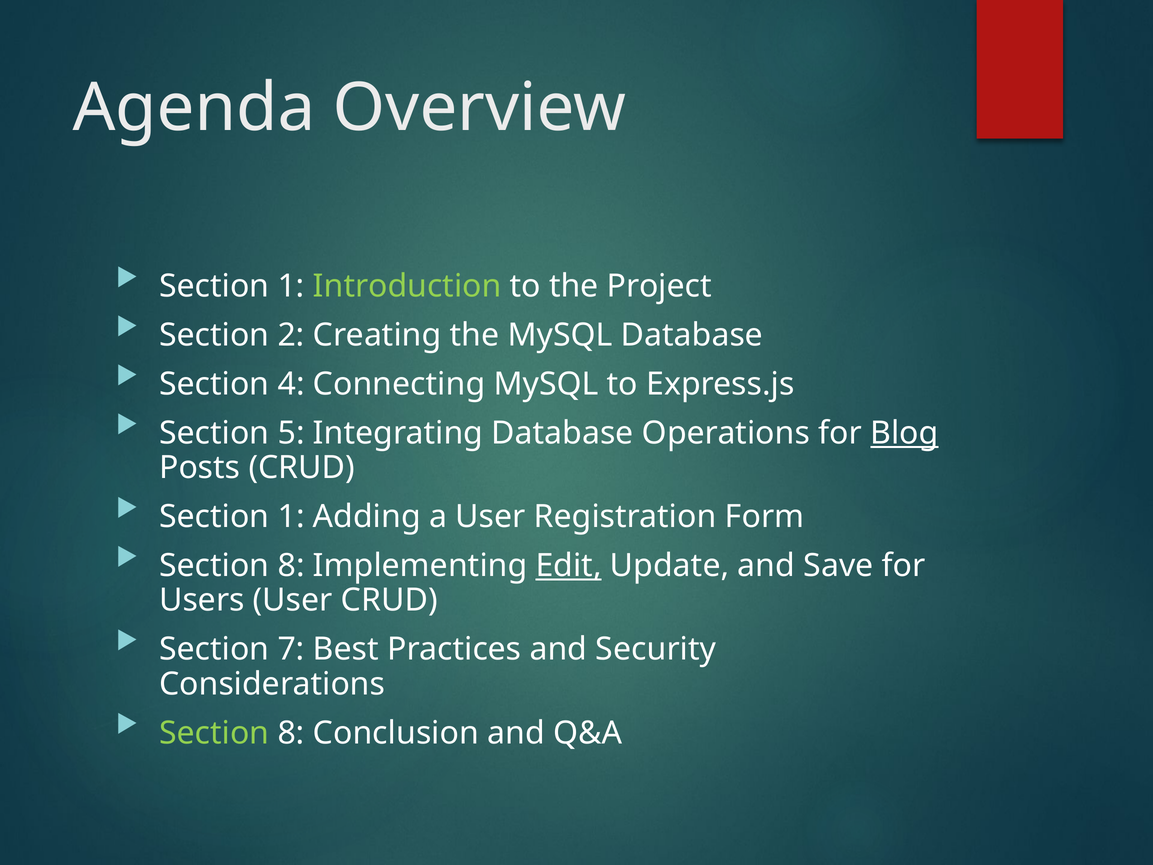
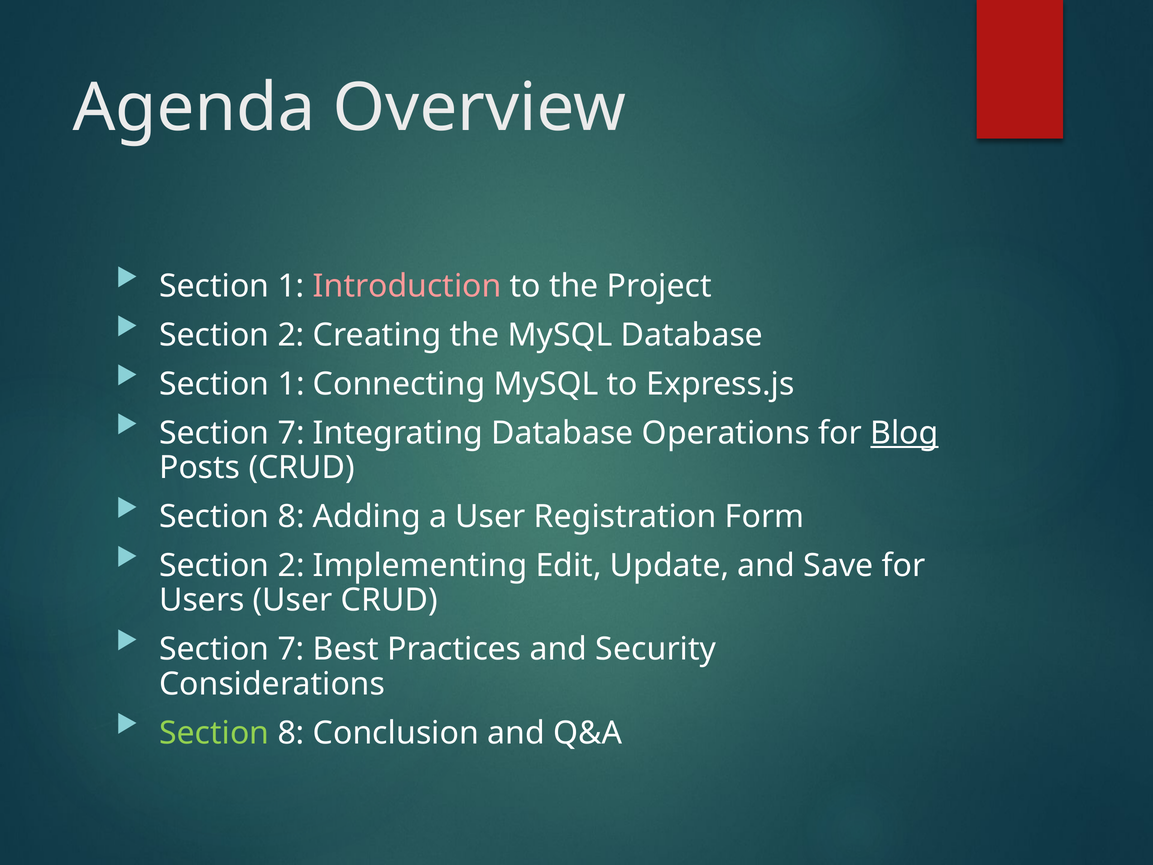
Introduction colour: light green -> pink (407, 286)
4: 4 -> 1 (291, 384)
5: 5 -> 7 (291, 433)
1: 1 -> 8 (291, 517)
8: 8 -> 2 (291, 566)
Edit underline: present -> none (569, 566)
